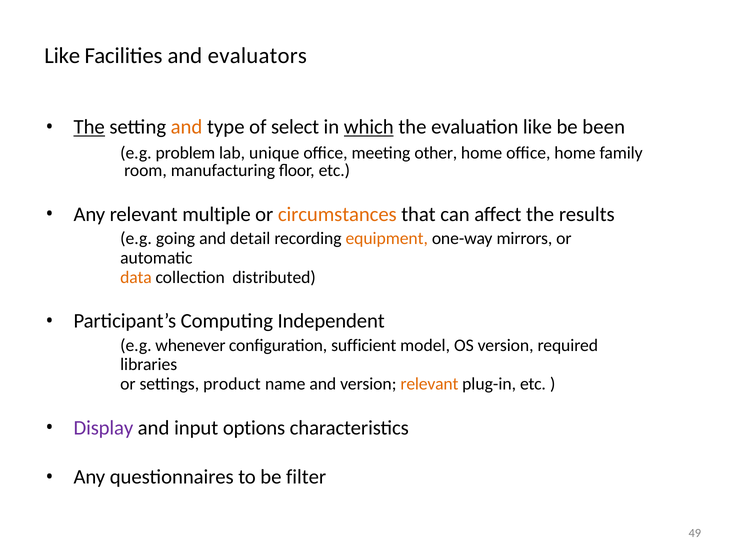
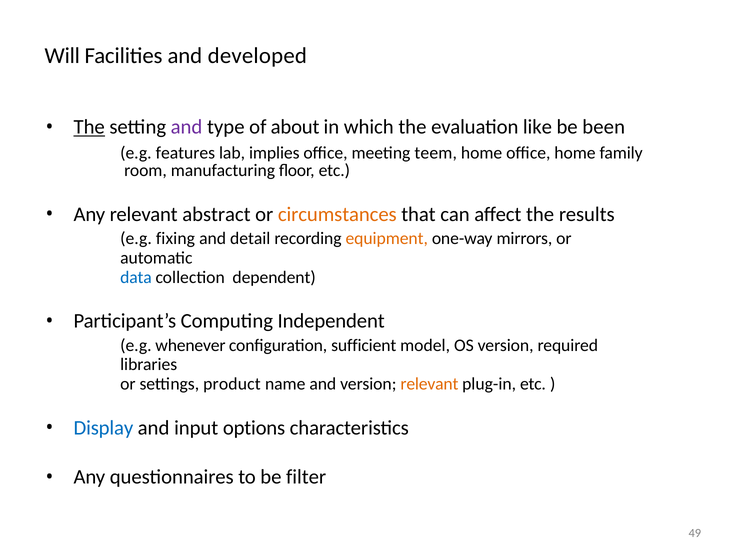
Like: Like -> Will (62, 56)
evaluators: evaluators -> developed (257, 56)
and colour: orange -> purple (187, 127)
select: select -> about (295, 127)
which underline: present -> none (369, 127)
problem: problem -> features (185, 153)
unique: unique -> implies (274, 153)
other: other -> teem (436, 153)
multiple: multiple -> abstract (216, 215)
going: going -> fixing (175, 239)
data colour: orange -> blue (136, 278)
distributed: distributed -> dependent (274, 278)
Display colour: purple -> blue (103, 428)
